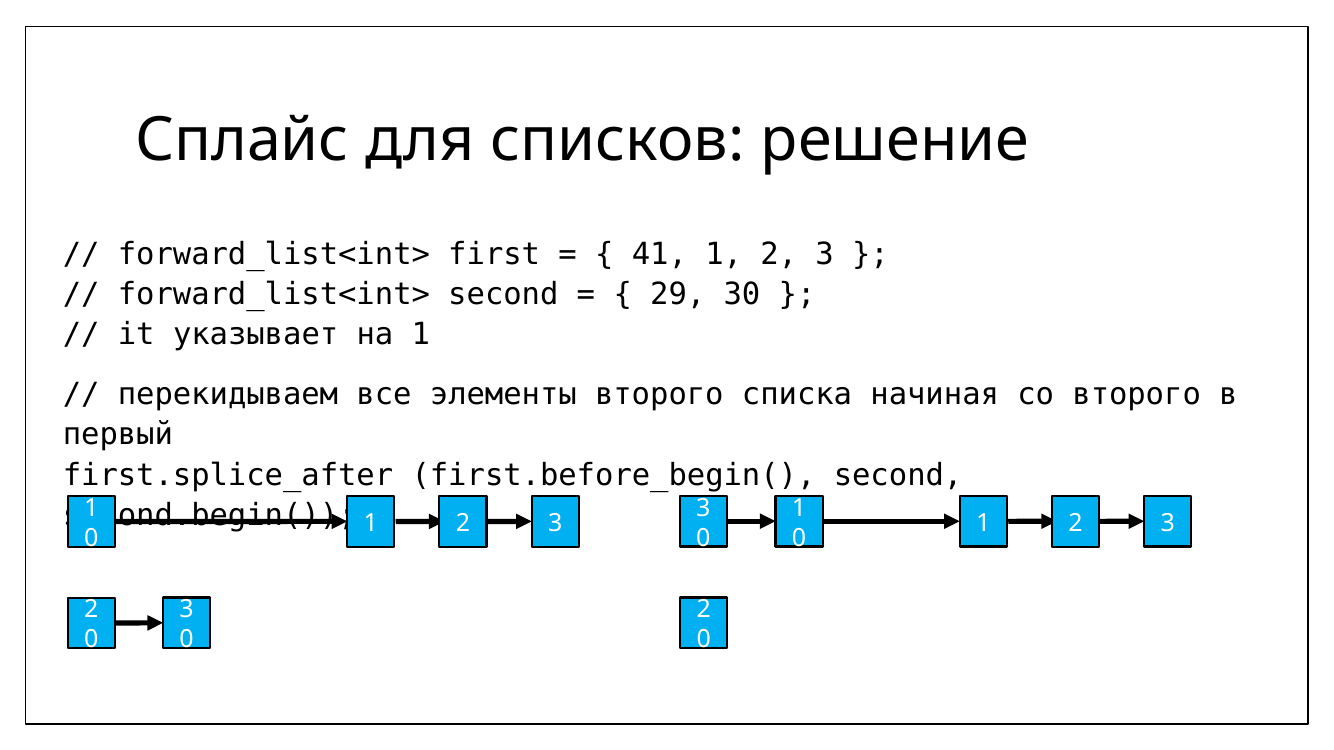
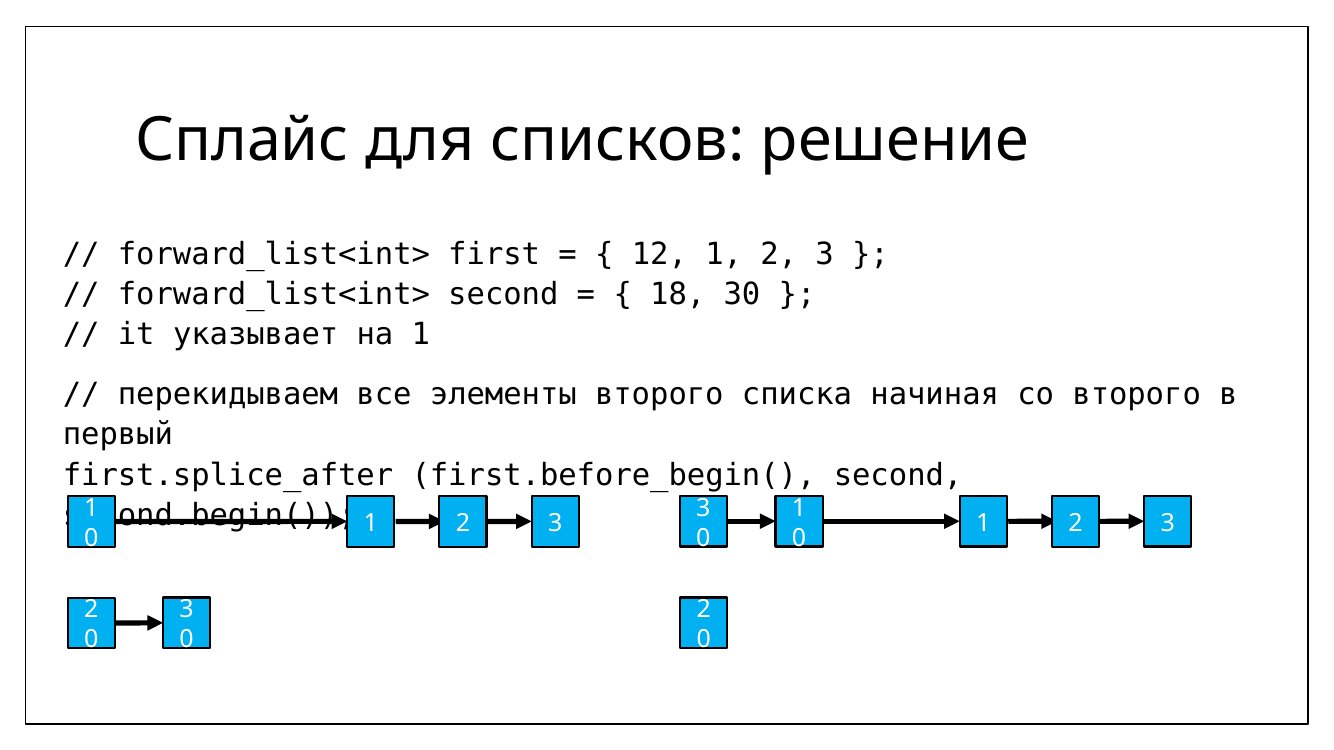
41: 41 -> 12 (659, 254)
29: 29 -> 18 (678, 295)
